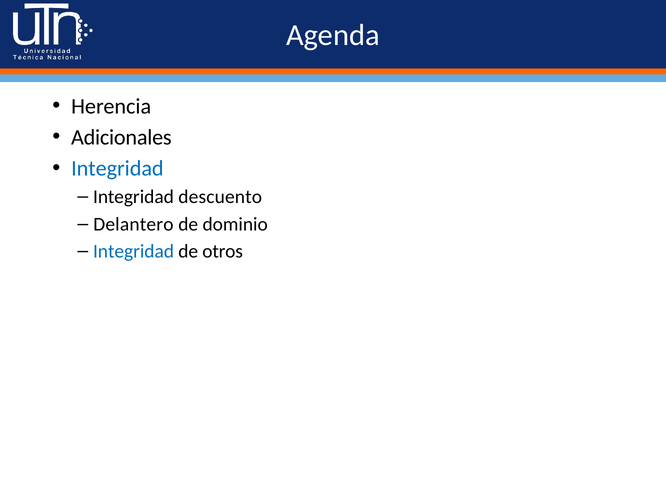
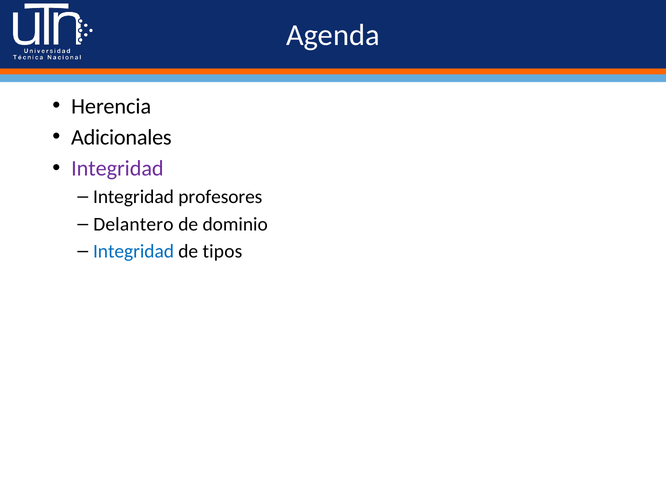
Integridad colour: blue -> purple (117, 169)
descuento: descuento -> profesores (220, 197)
otros: otros -> tipos (222, 252)
